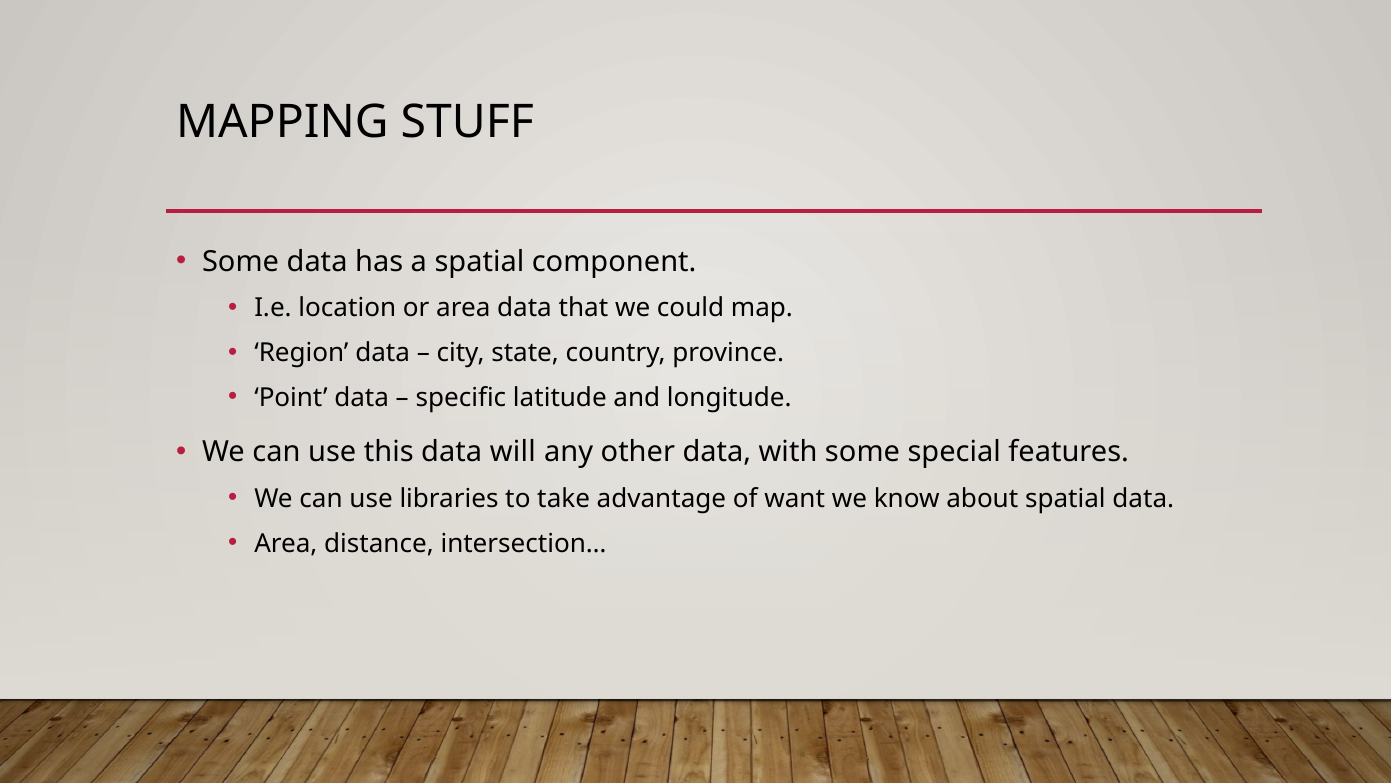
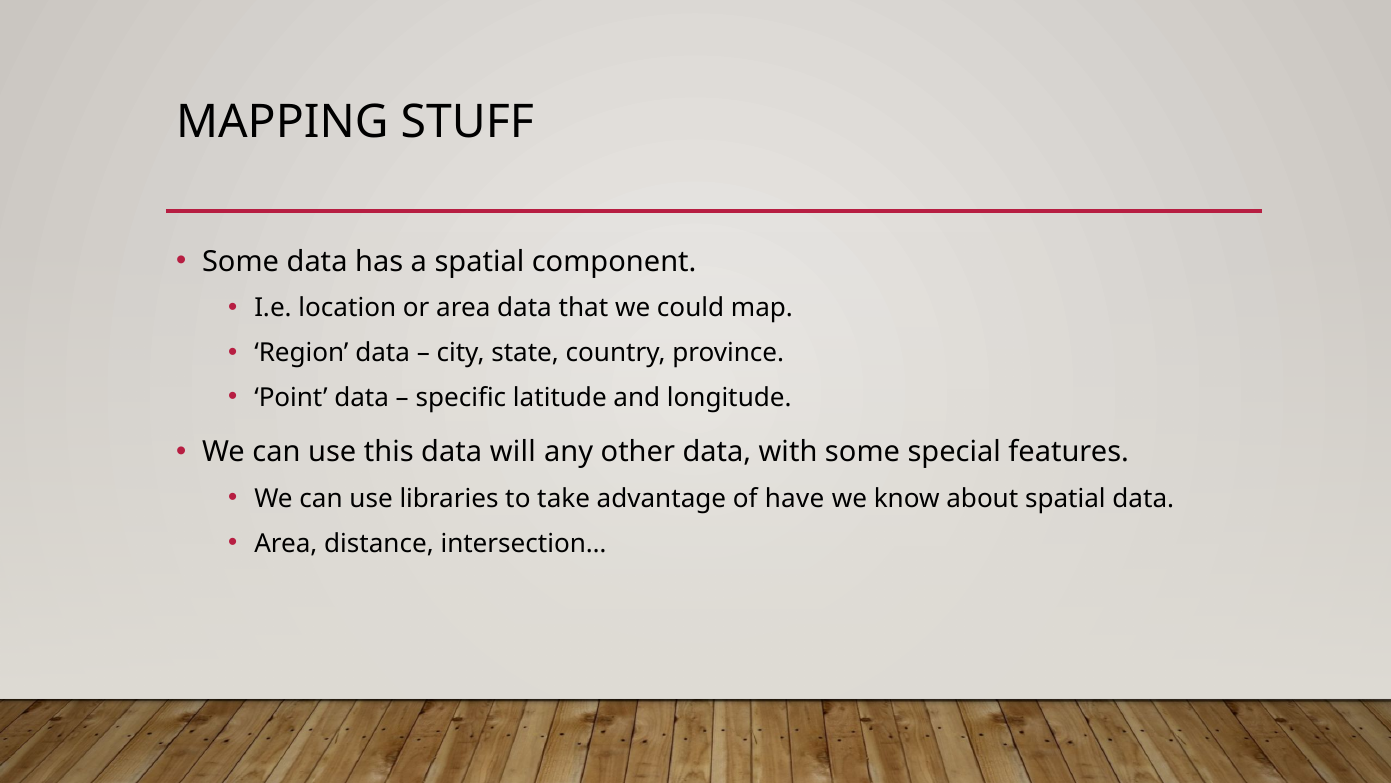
want: want -> have (795, 498)
